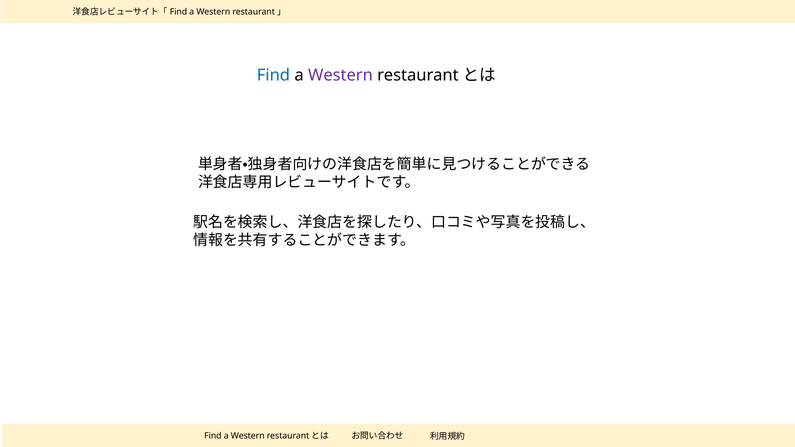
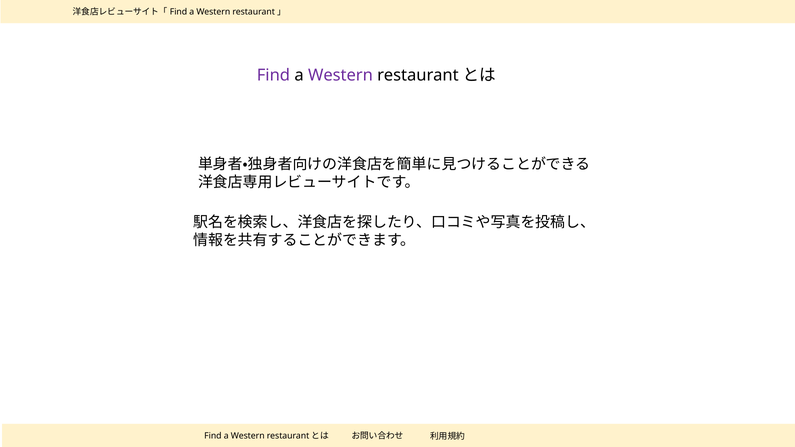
Find colour: blue -> purple (273, 75)
